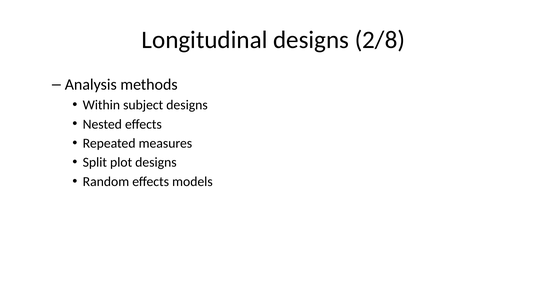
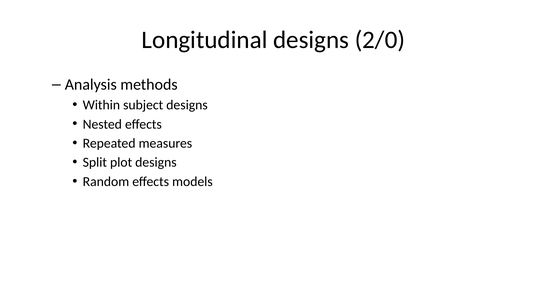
2/8: 2/8 -> 2/0 (380, 40)
